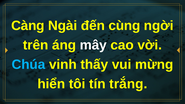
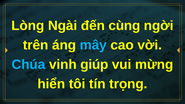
Càng: Càng -> Lòng (28, 26)
mây colour: white -> light blue (93, 45)
thấy: thấy -> giúp (94, 65)
trắng: trắng -> trọng (128, 84)
